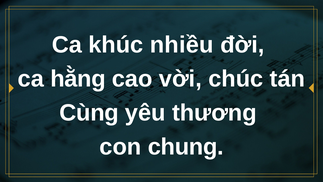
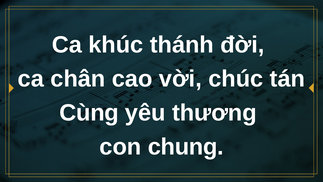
nhiều: nhiều -> thánh (182, 45)
hằng: hằng -> chân (78, 79)
